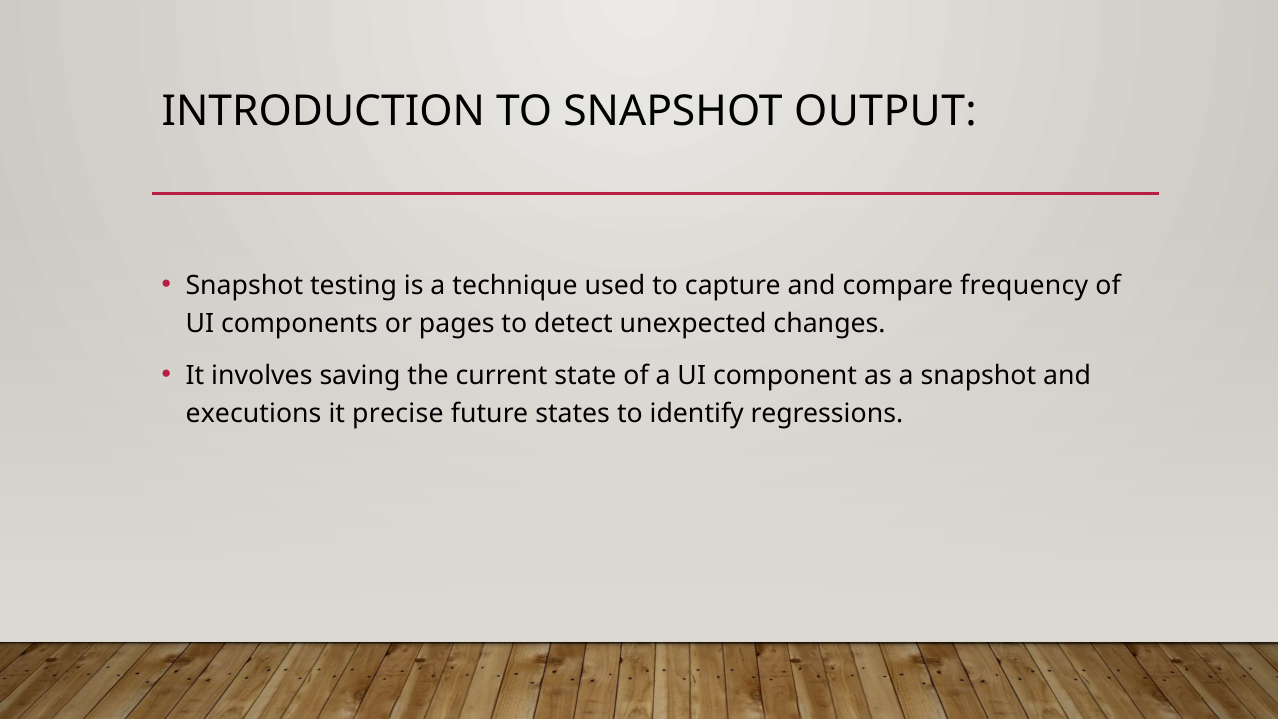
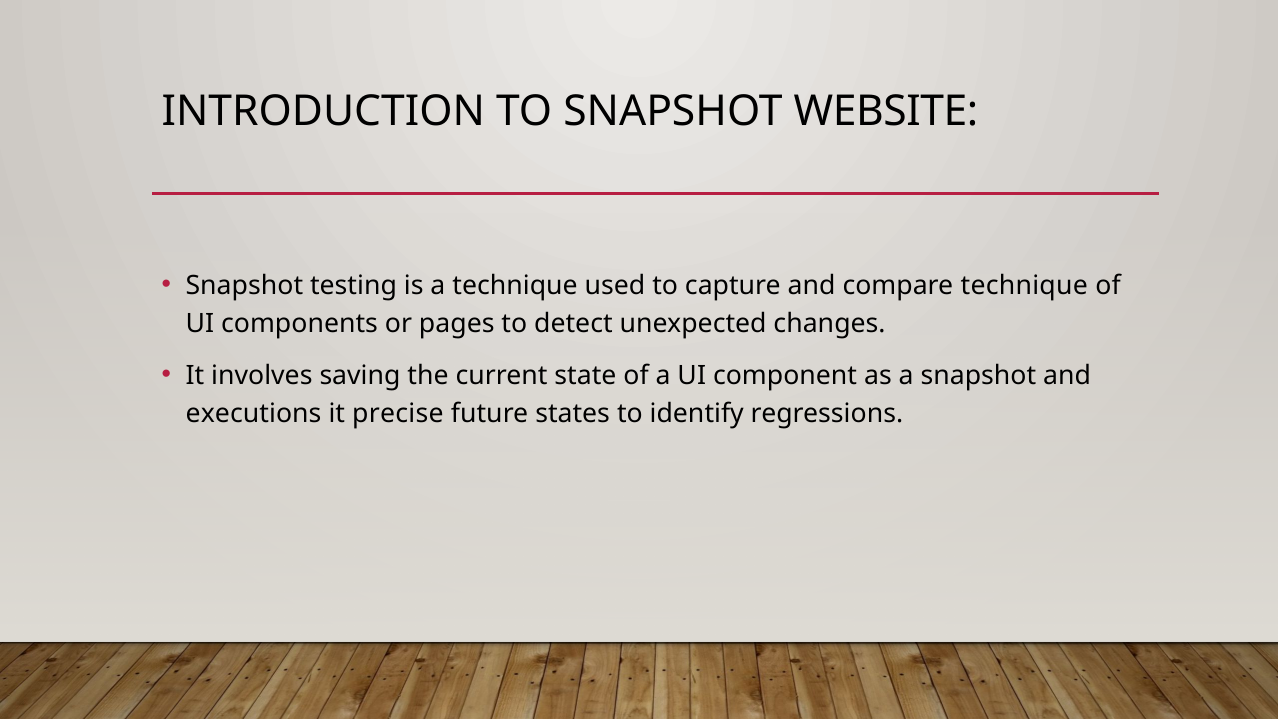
OUTPUT: OUTPUT -> WEBSITE (886, 112)
compare frequency: frequency -> technique (1024, 286)
